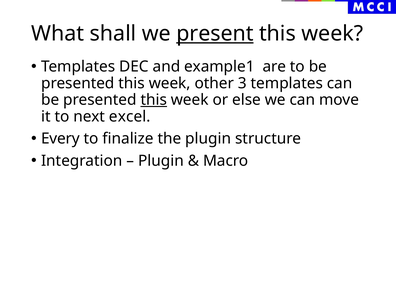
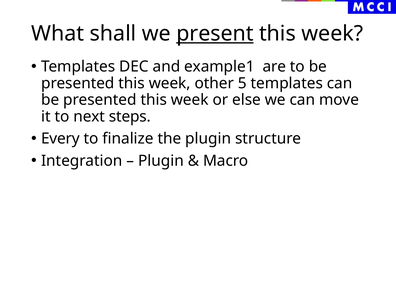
3: 3 -> 5 (242, 83)
this underline: present -> none (154, 100)
excel: excel -> steps (130, 116)
